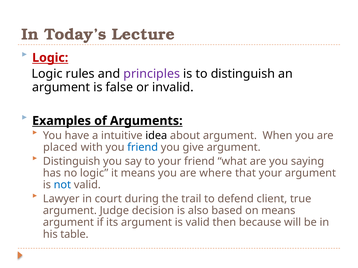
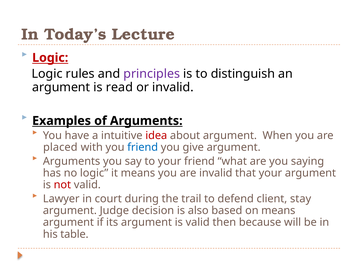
false: false -> read (119, 87)
idea colour: black -> red (156, 136)
Distinguish: Distinguish -> Arguments (72, 162)
are where: where -> invalid (216, 173)
not colour: blue -> red (62, 185)
true: true -> stay (301, 199)
